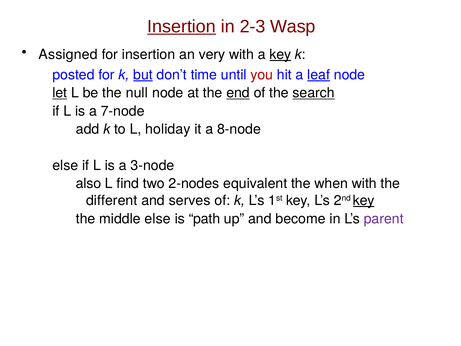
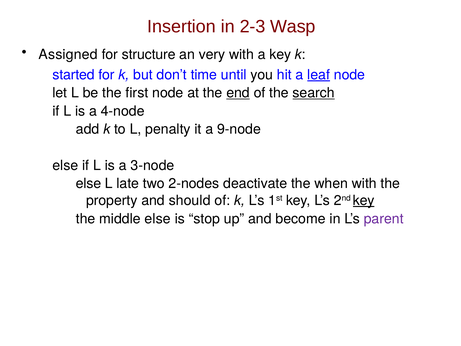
Insertion underline: present -> none (182, 26)
for insertion: insertion -> structure (149, 54)
key underline: present -> none (280, 54)
posted: posted -> started (74, 75)
but underline: present -> none (143, 75)
you colour: red -> black (262, 75)
let underline: present -> none (60, 93)
null: null -> first (137, 93)
7-node: 7-node -> 4-node (123, 111)
holiday: holiday -> penalty (168, 129)
8-node: 8-node -> 9-node (239, 129)
also: also -> else (89, 183)
find: find -> late (128, 183)
equivalent: equivalent -> deactivate (255, 183)
different: different -> property (112, 200)
serves: serves -> should (190, 200)
path: path -> stop (204, 219)
